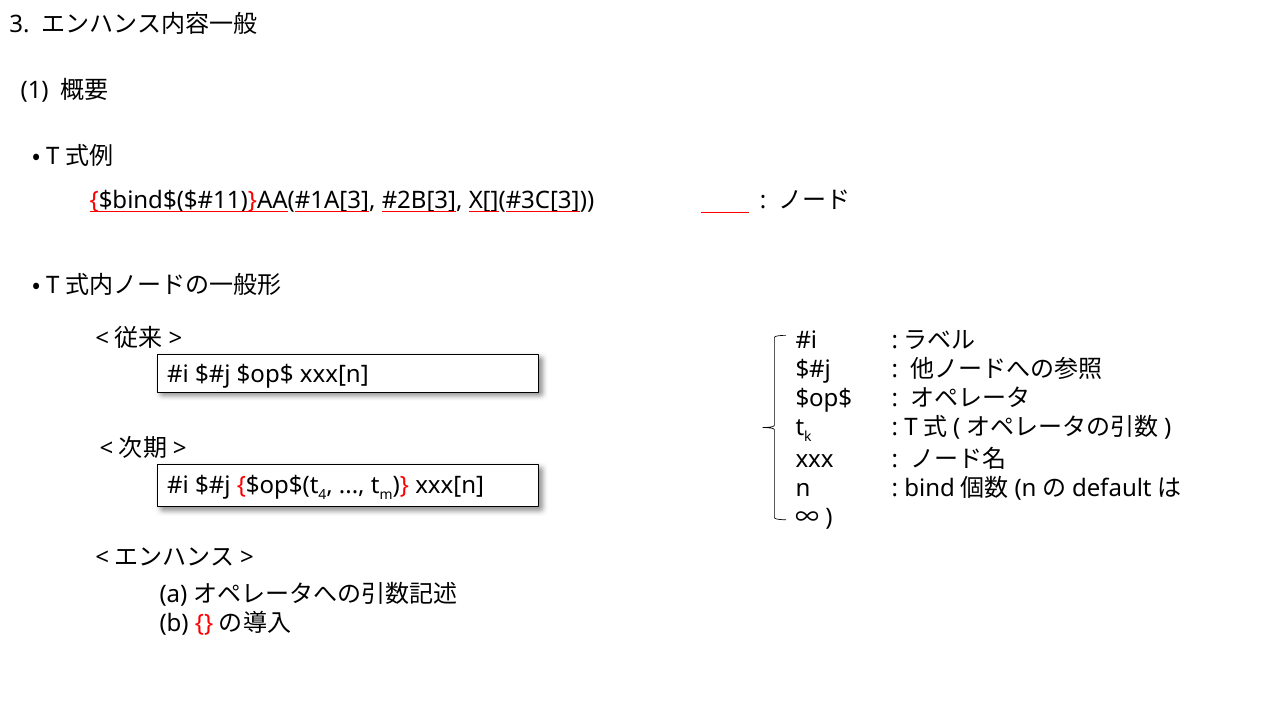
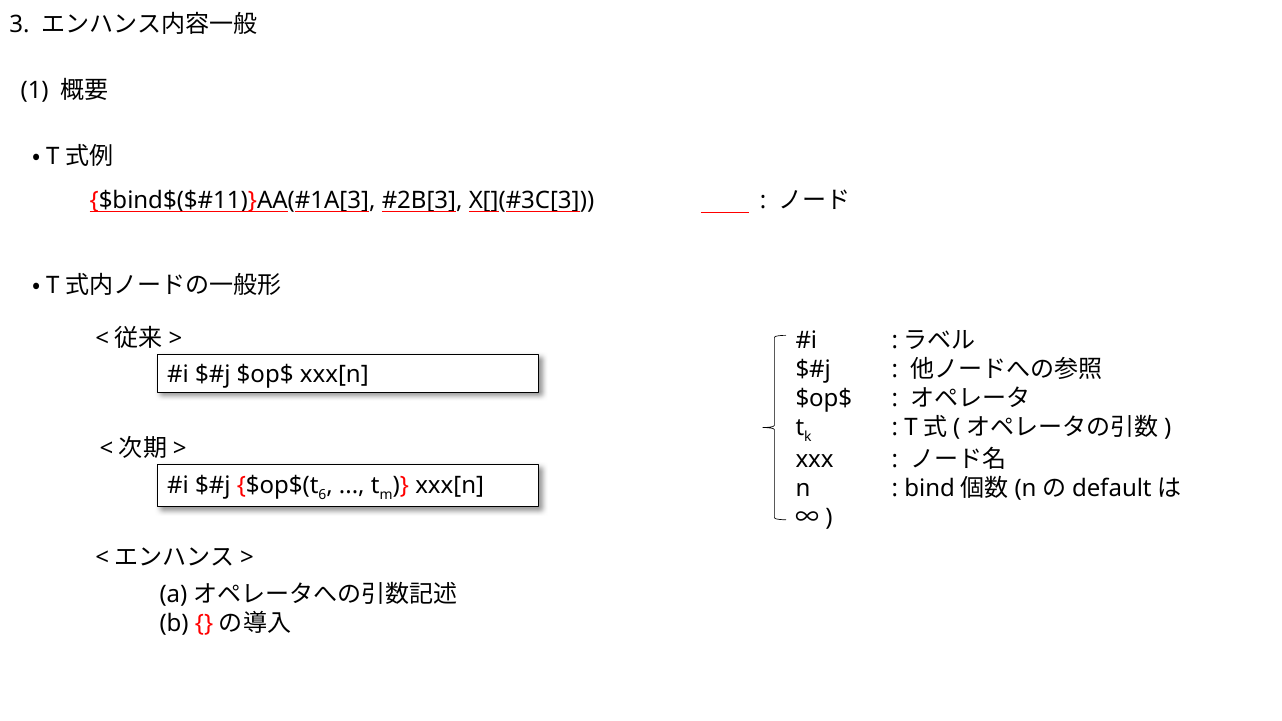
4: 4 -> 6 (322, 495)
